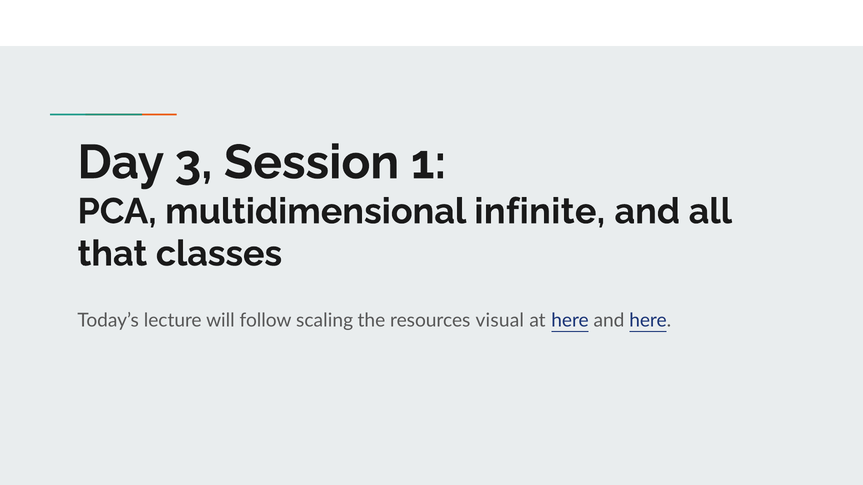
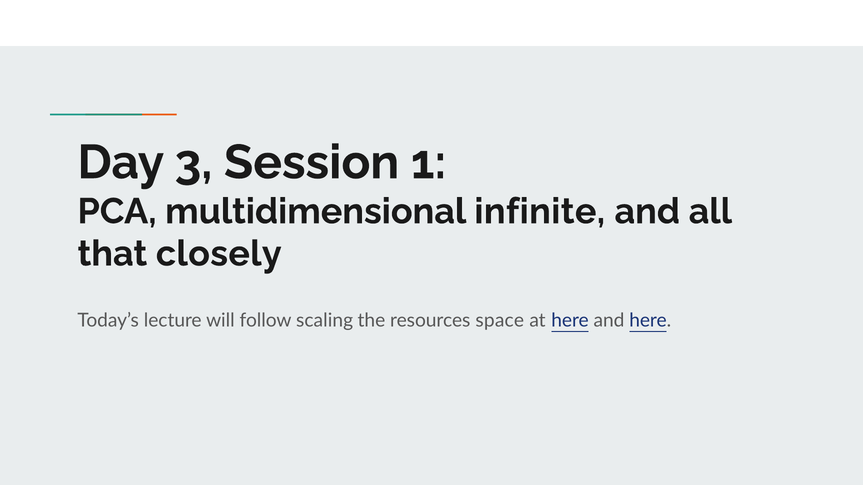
classes: classes -> closely (219, 254)
visual: visual -> space (500, 321)
